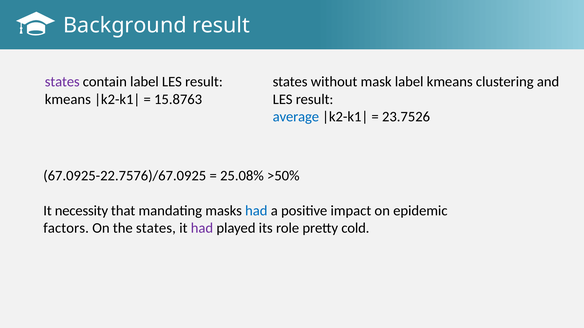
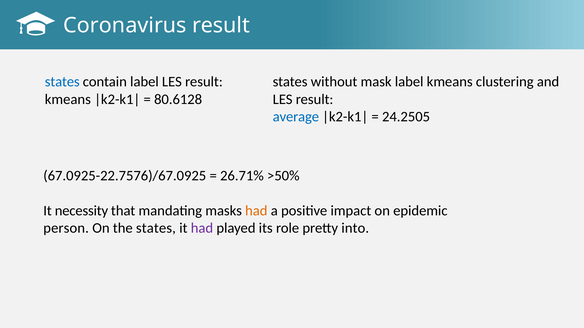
Background: Background -> Coronavirus (125, 25)
states colour: purple -> blue (62, 82)
15.8763: 15.8763 -> 80.6128 (178, 99)
23.7526: 23.7526 -> 24.2505 (406, 117)
25.08%: 25.08% -> 26.71% (242, 176)
had colour: blue -> orange (256, 211)
factors: factors -> person (66, 228)
cold: cold -> into (355, 228)
